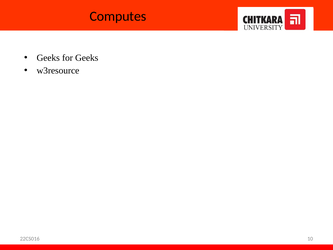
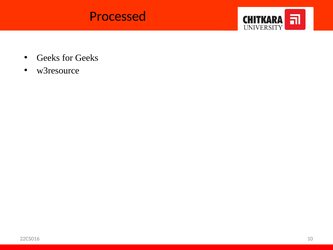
Computes: Computes -> Processed (118, 16)
